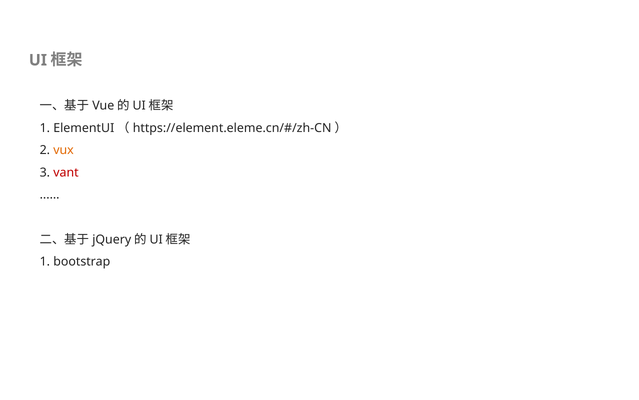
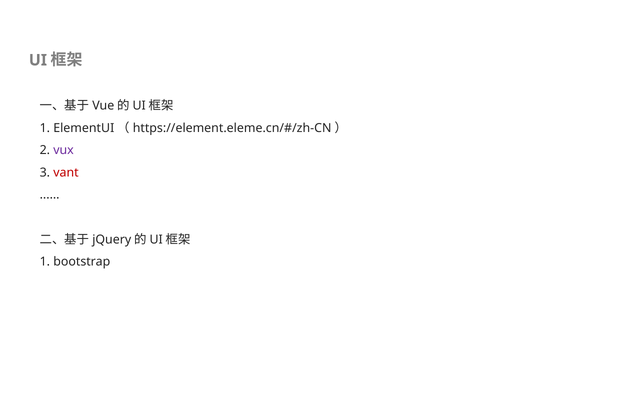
vux colour: orange -> purple (64, 150)
